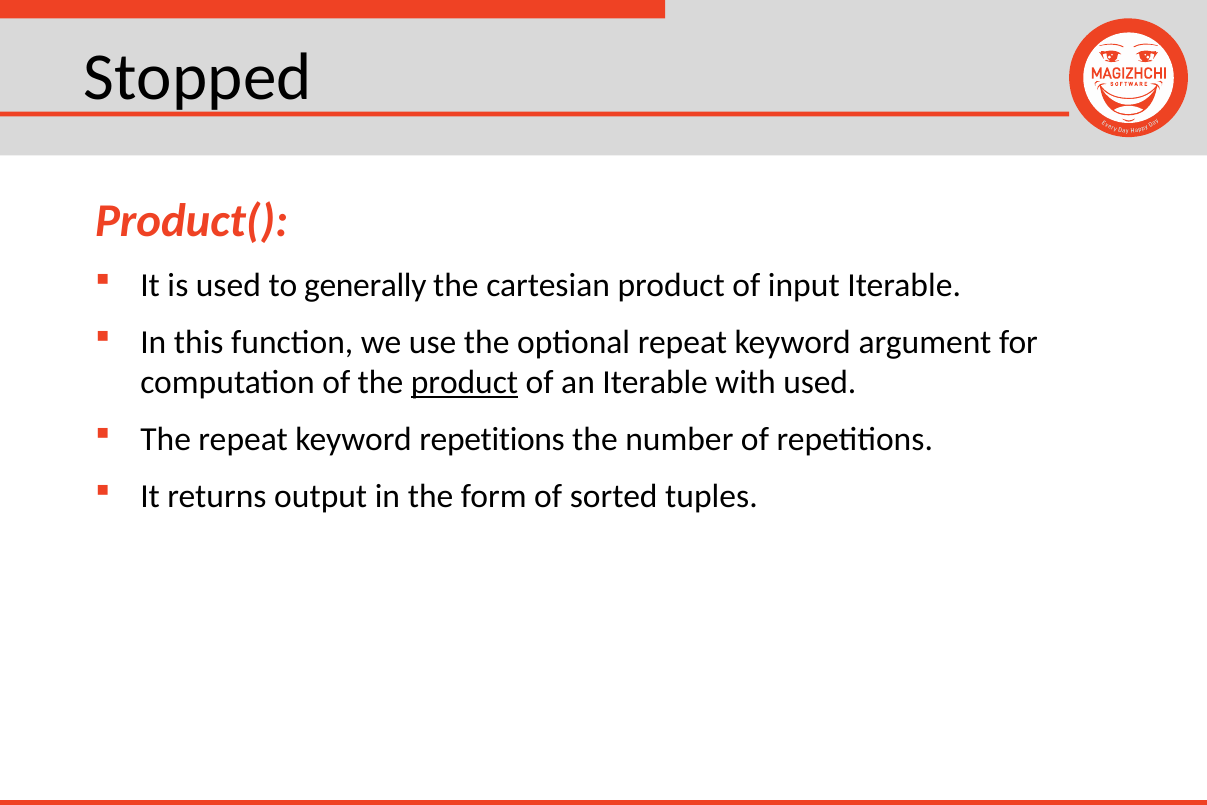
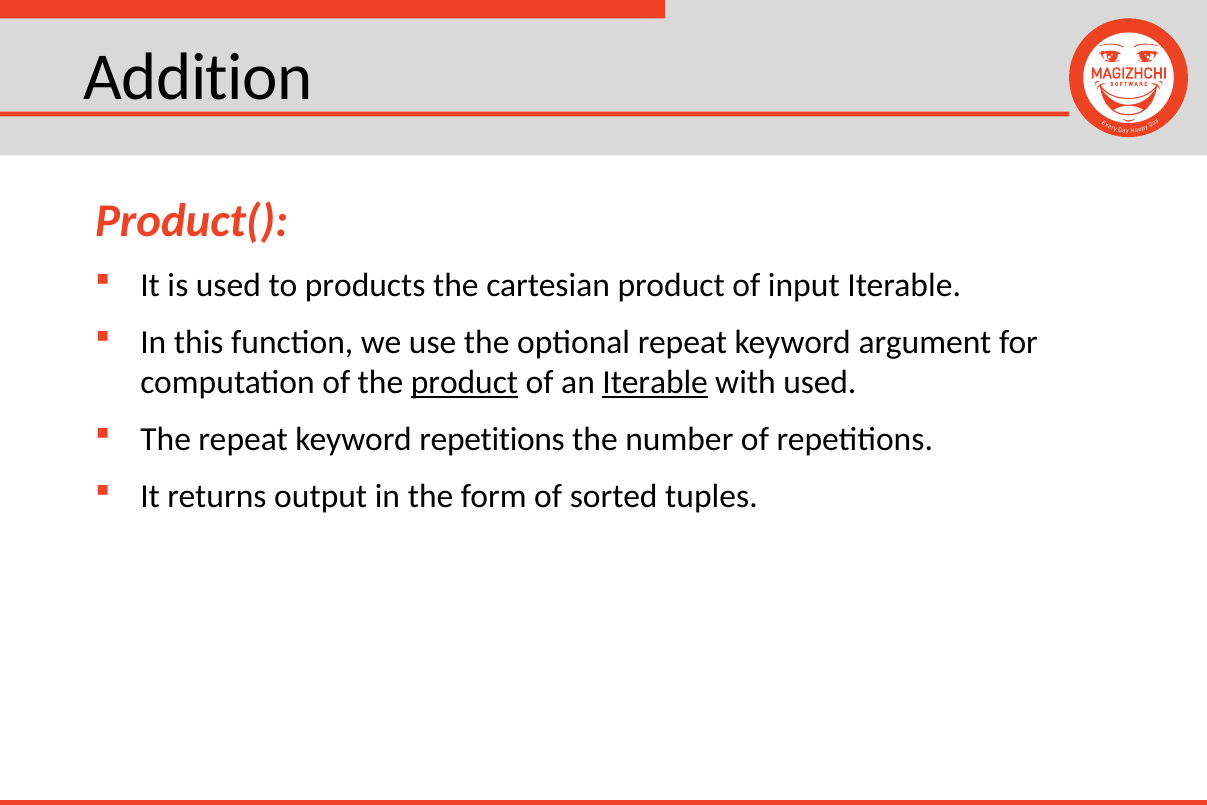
Stopped: Stopped -> Addition (198, 77)
generally: generally -> products (365, 285)
Iterable underline: none -> present (655, 383)
